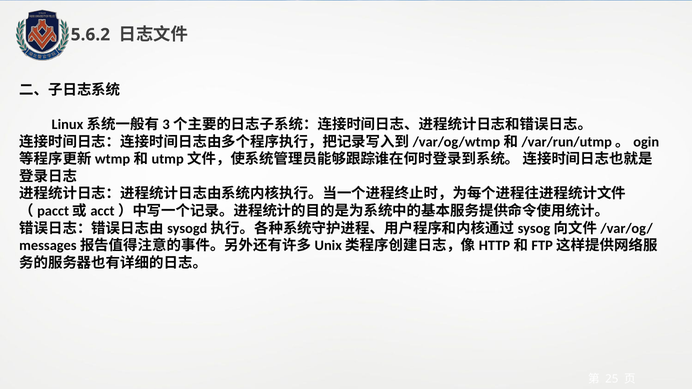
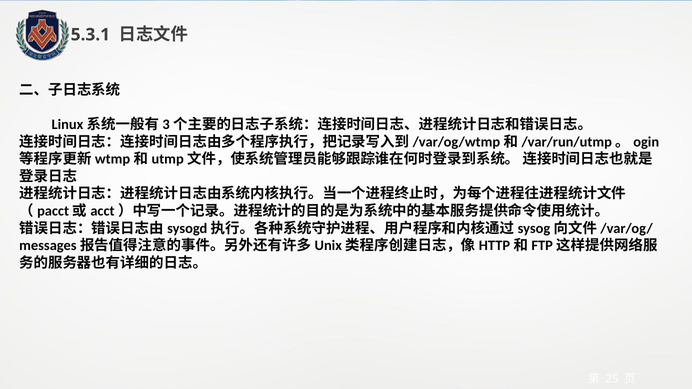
5.6.2: 5.6.2 -> 5.3.1 (90, 35)
